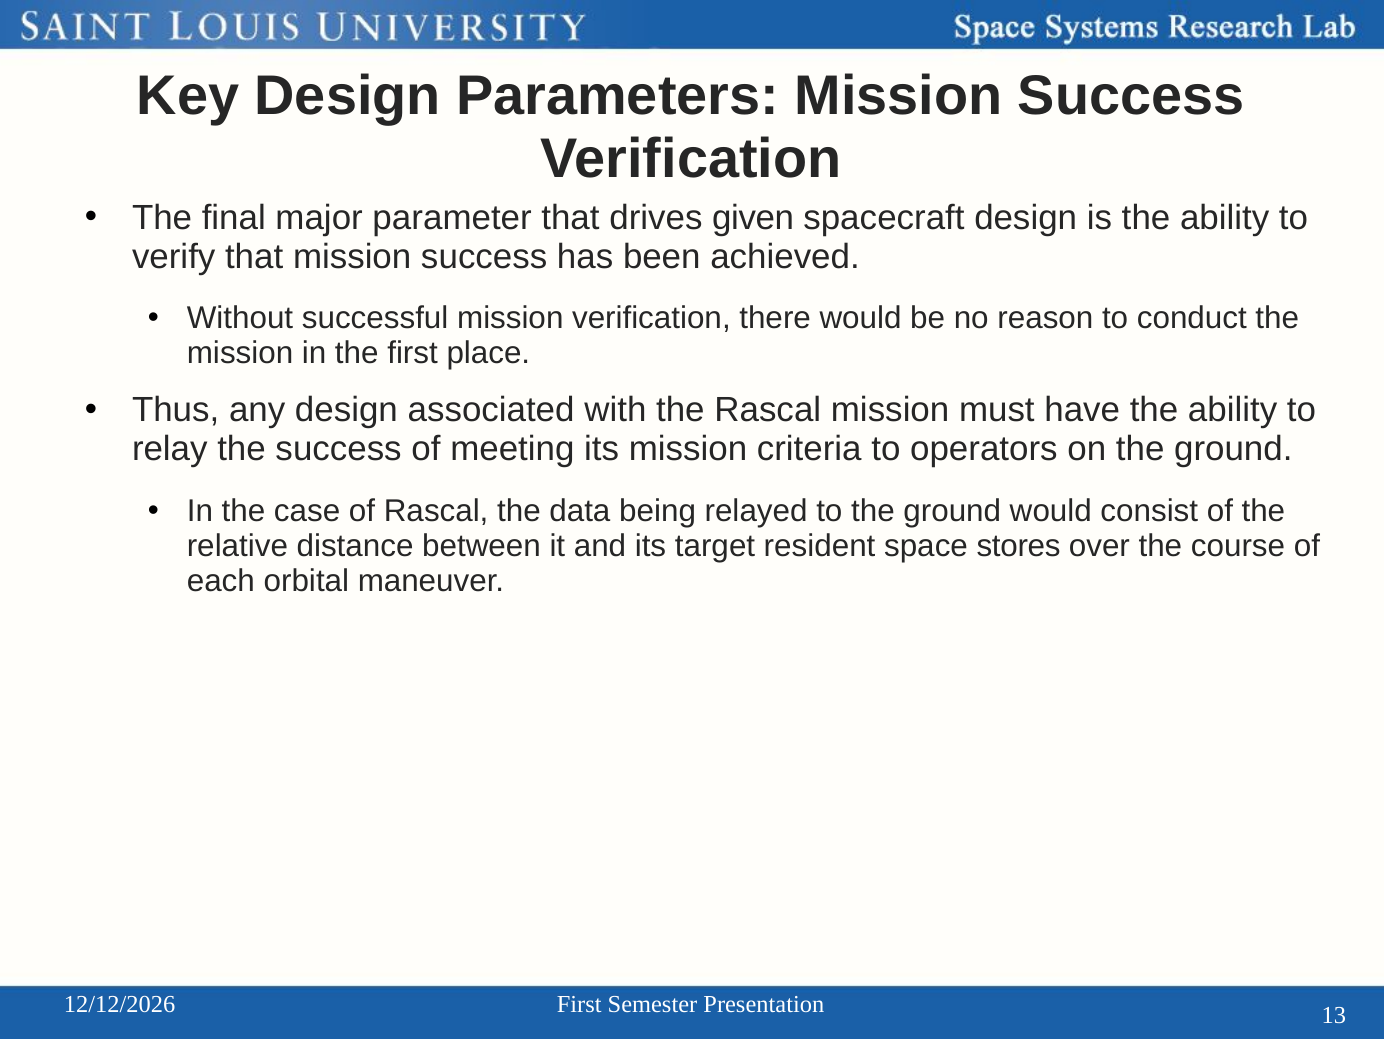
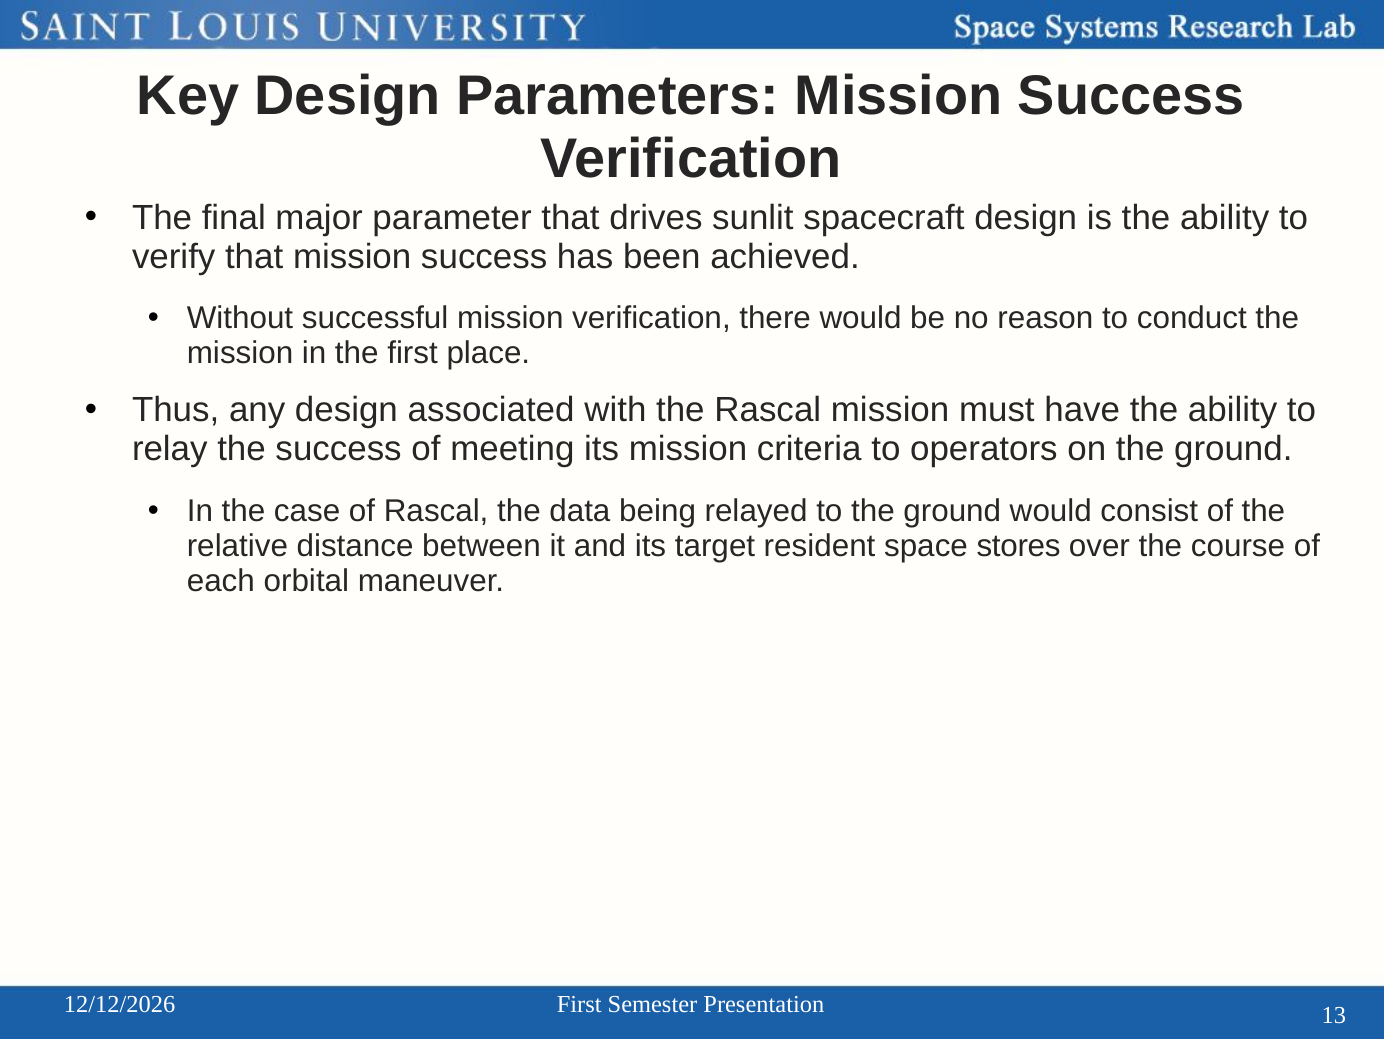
given: given -> sunlit (753, 217)
